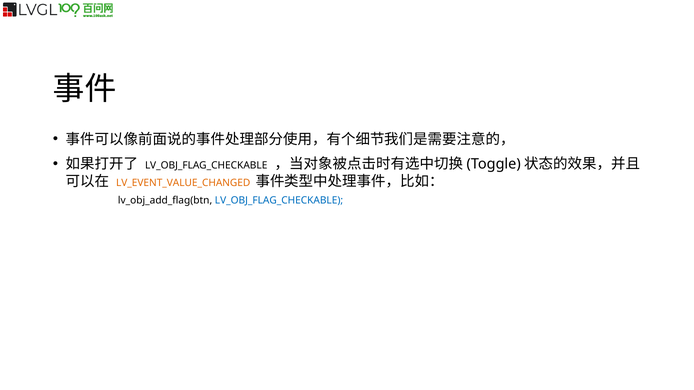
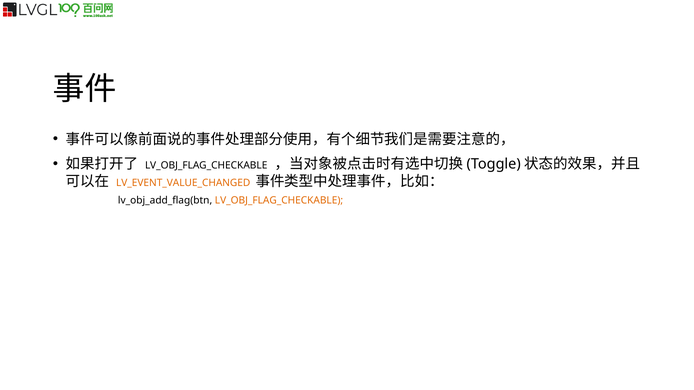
LV_OBJ_FLAG_CHECKABLE colour: blue -> orange (279, 200)
